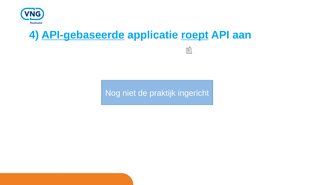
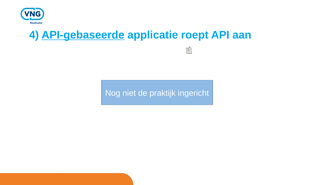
roept underline: present -> none (195, 35)
